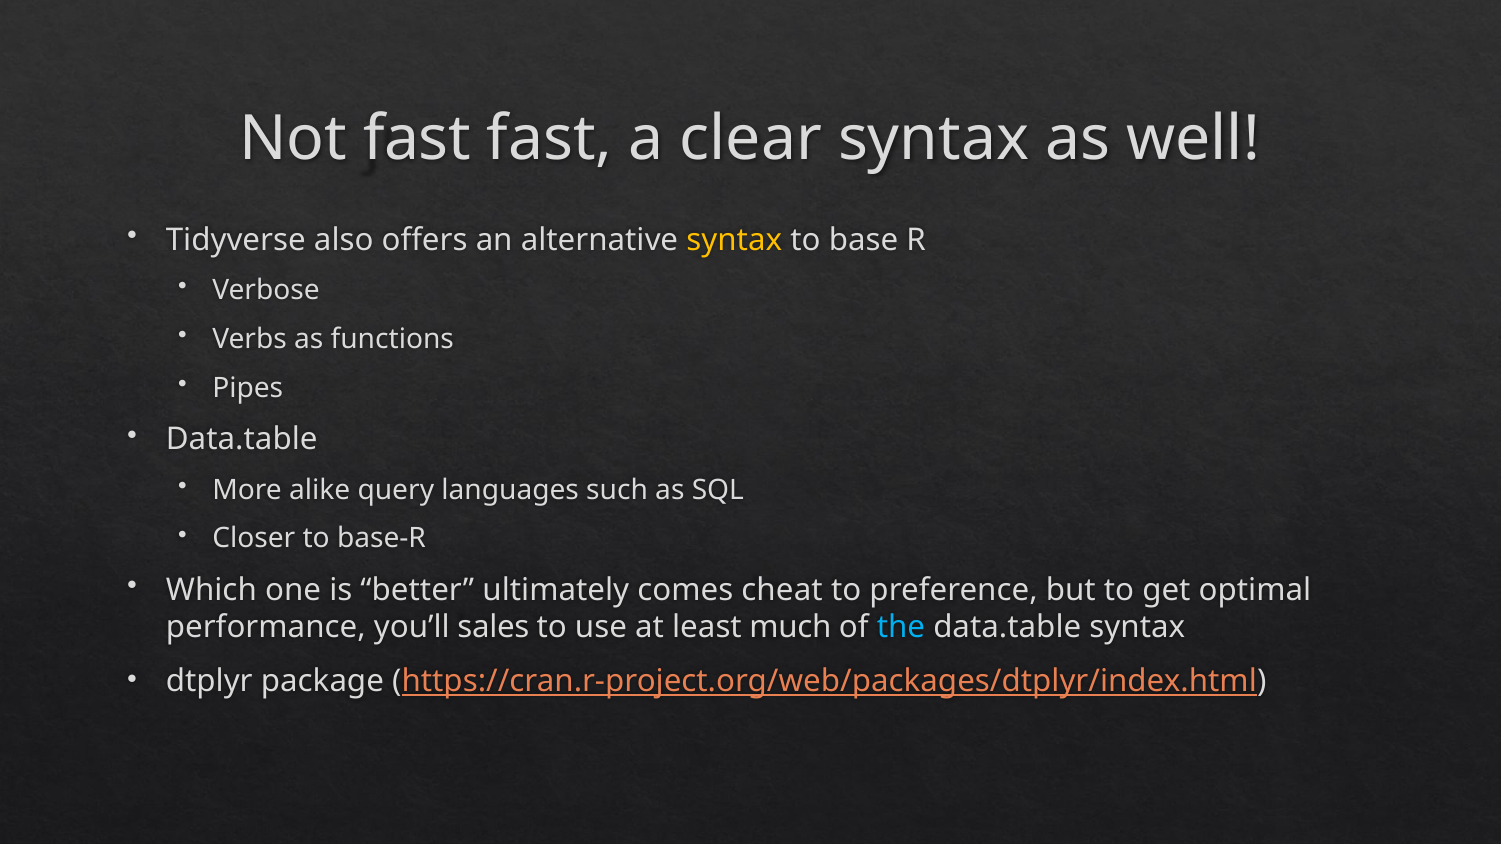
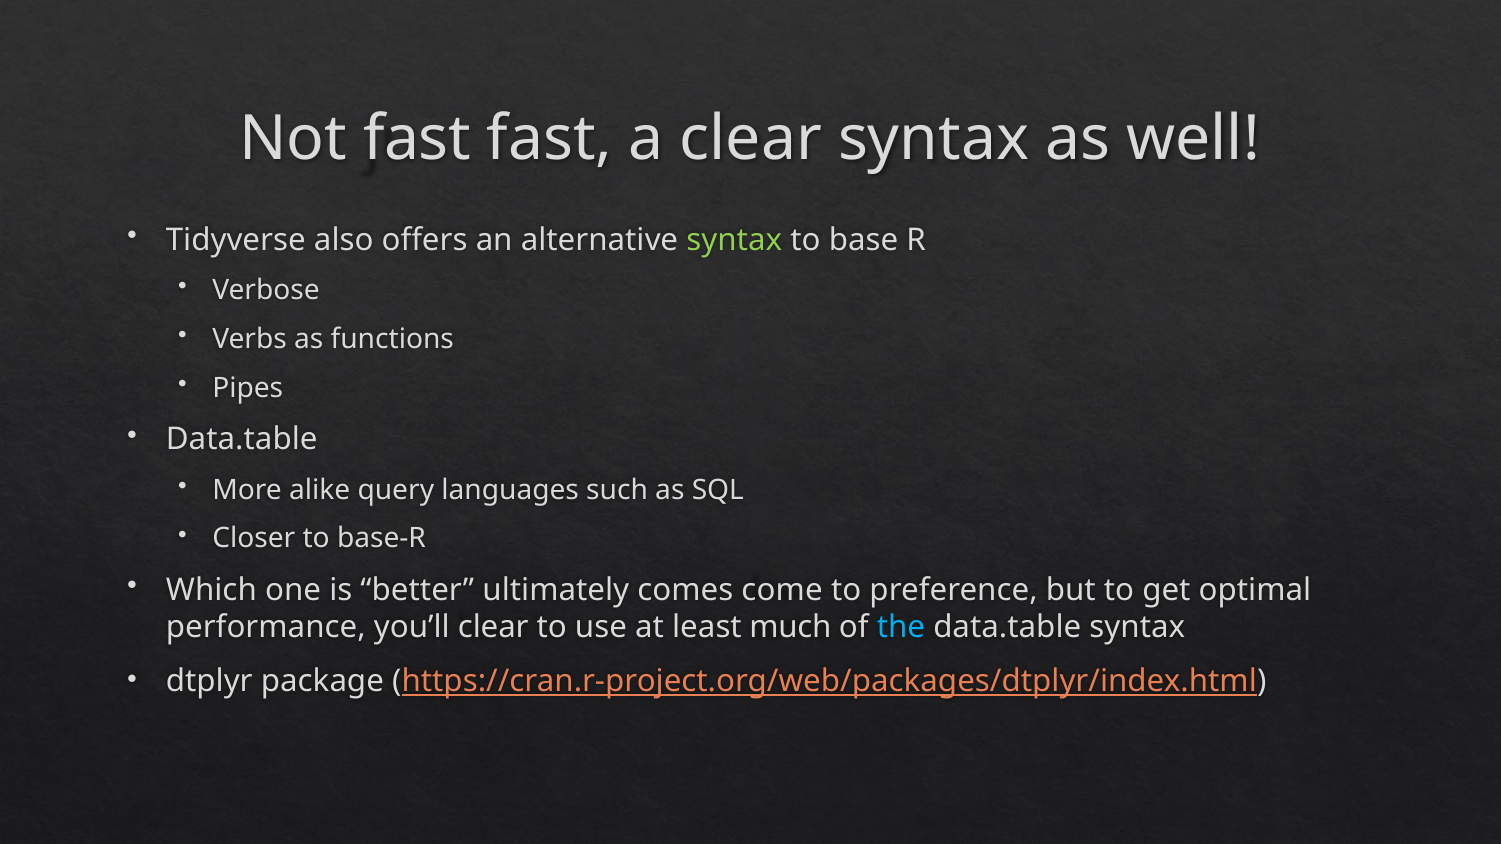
syntax colour: yellow -> light green (734, 240)
cheat: cheat -> come (782, 590)
you’ll sales: sales -> clear (493, 628)
